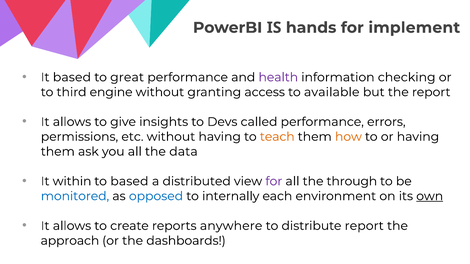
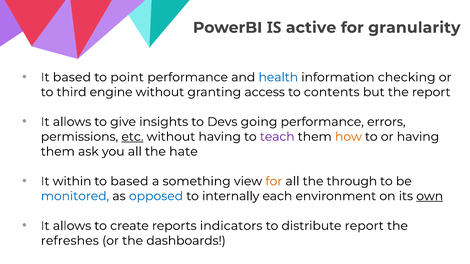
hands: hands -> active (311, 28)
implement: implement -> granularity (414, 28)
great: great -> point (127, 77)
health colour: purple -> blue (278, 77)
available: available -> contents (332, 92)
called: called -> going (259, 122)
etc underline: none -> present (132, 137)
teach colour: orange -> purple (277, 137)
data: data -> hate (183, 152)
distributed: distributed -> something (197, 182)
for colour: purple -> orange (274, 182)
anywhere: anywhere -> indicators (231, 226)
approach: approach -> refreshes (70, 241)
